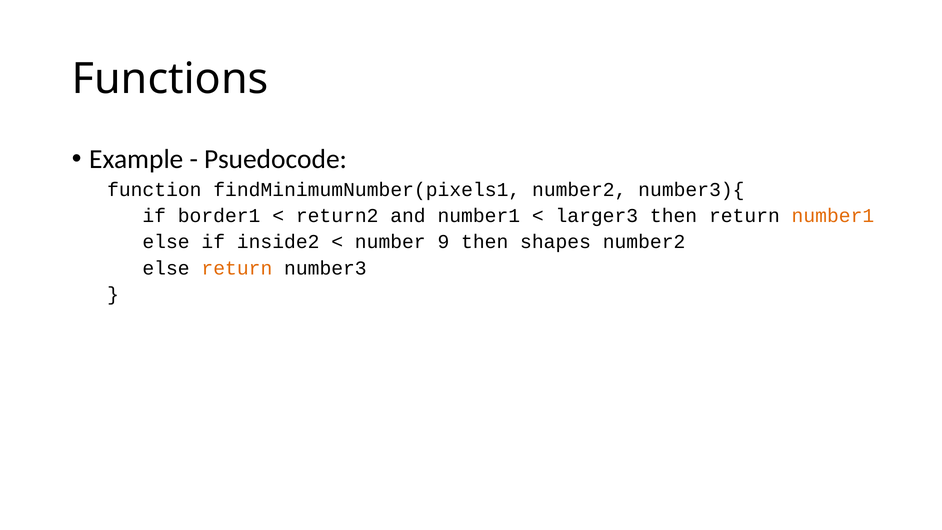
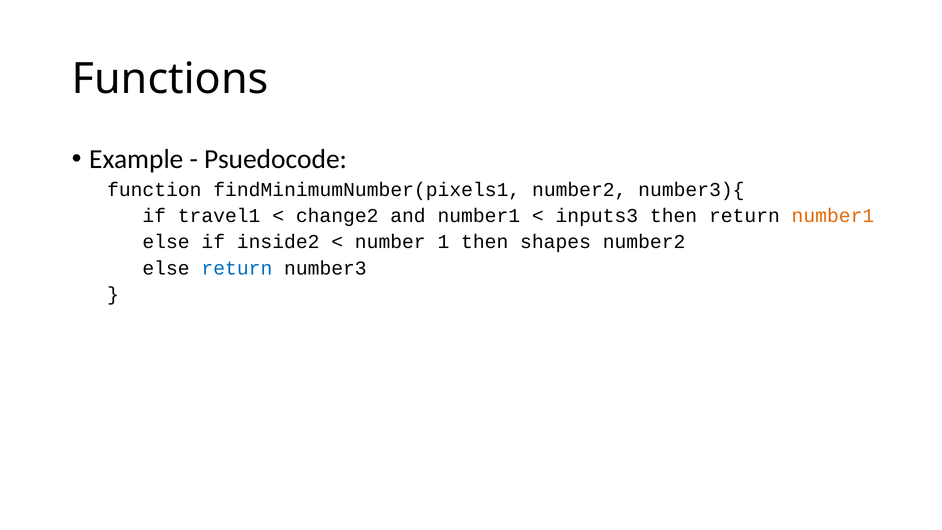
border1: border1 -> travel1 (219, 216)
return2: return2 -> change2 (337, 216)
larger3: larger3 -> inputs3 (597, 216)
9: 9 -> 1 (443, 242)
return colour: orange -> blue (237, 268)
